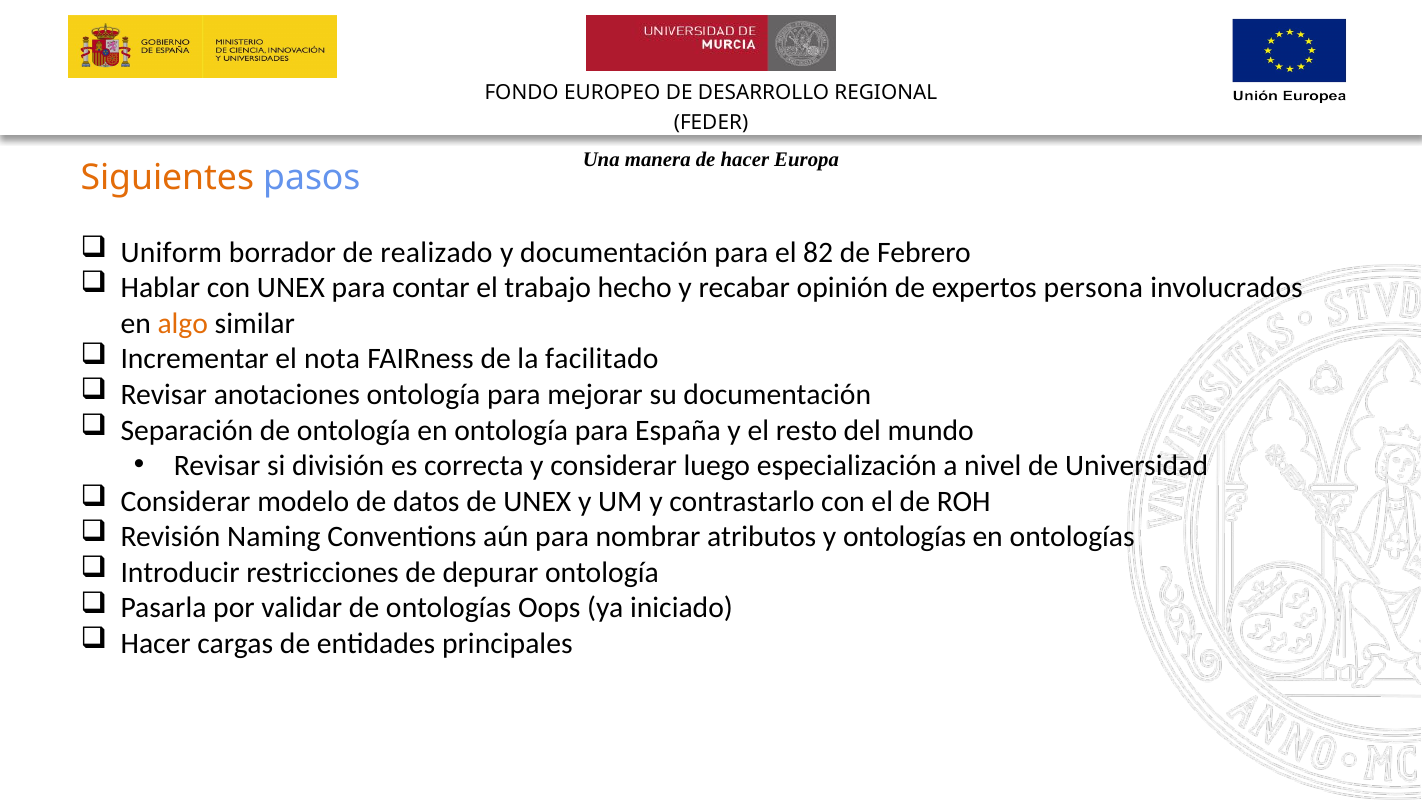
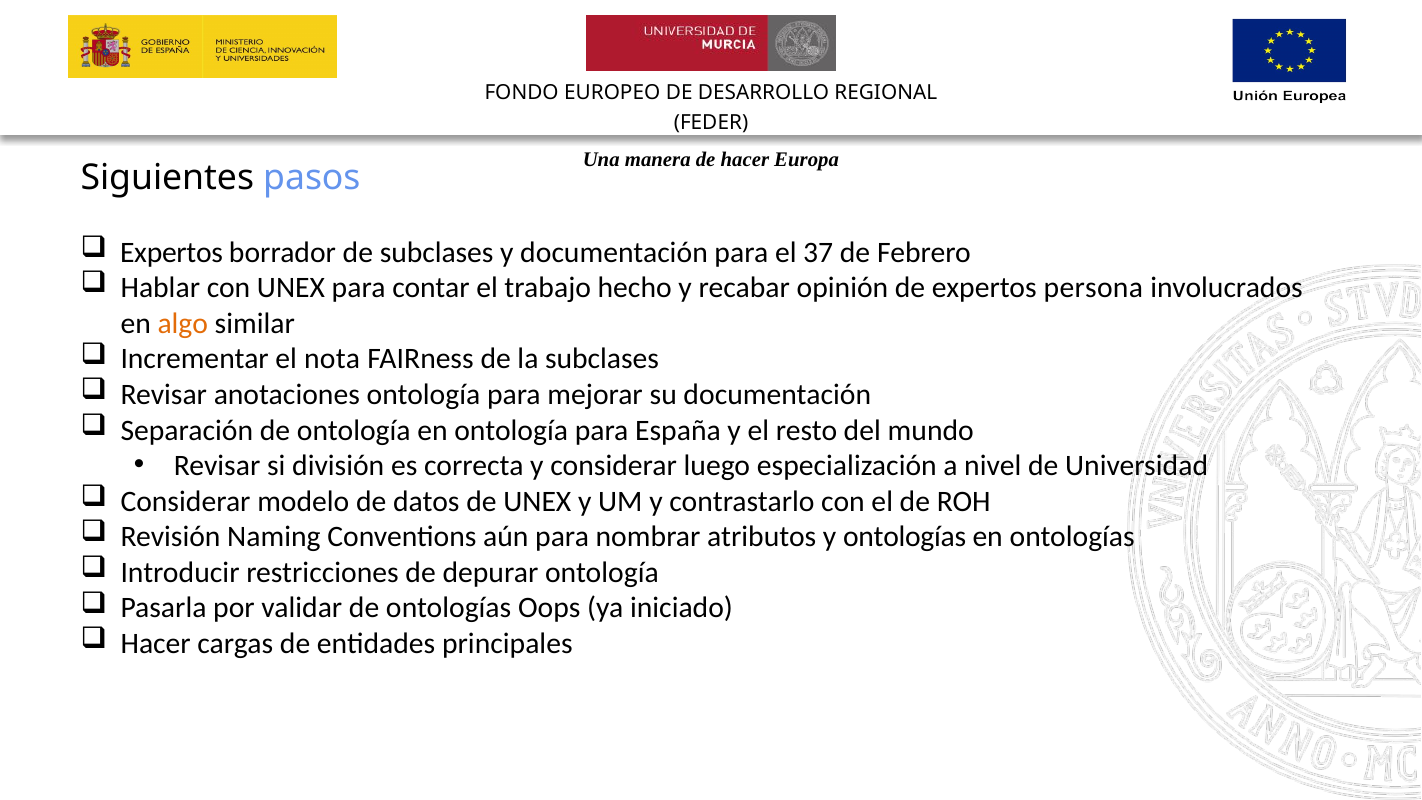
Siguientes colour: orange -> black (167, 178)
Uniform: Uniform -> Expertos (172, 252)
de realizado: realizado -> subclases (437, 252)
82: 82 -> 37 (818, 252)
la facilitado: facilitado -> subclases (602, 359)
